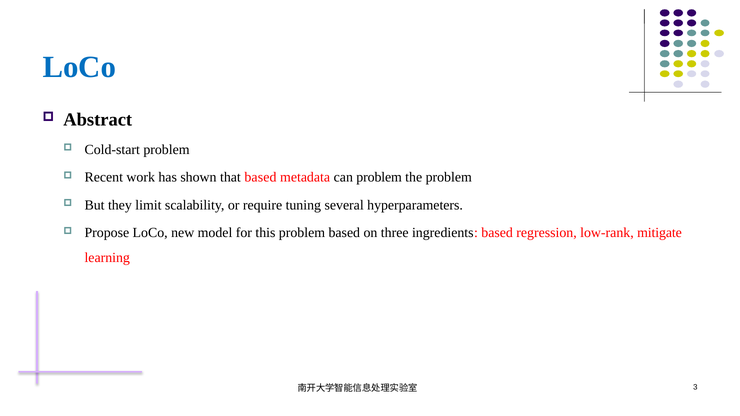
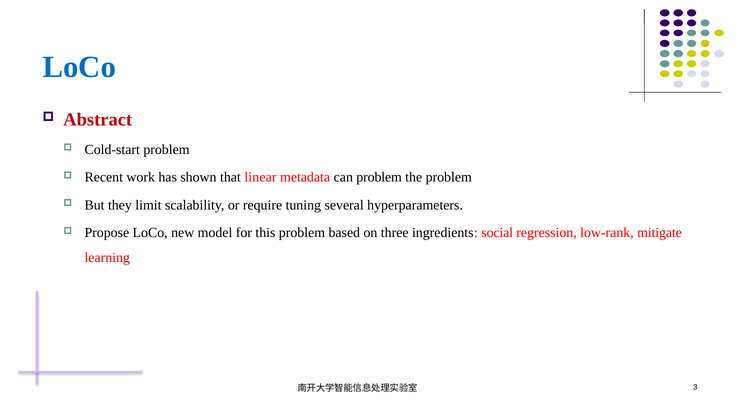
Abstract colour: black -> red (98, 120)
that based: based -> linear (260, 177)
ingredients based: based -> social (497, 233)
